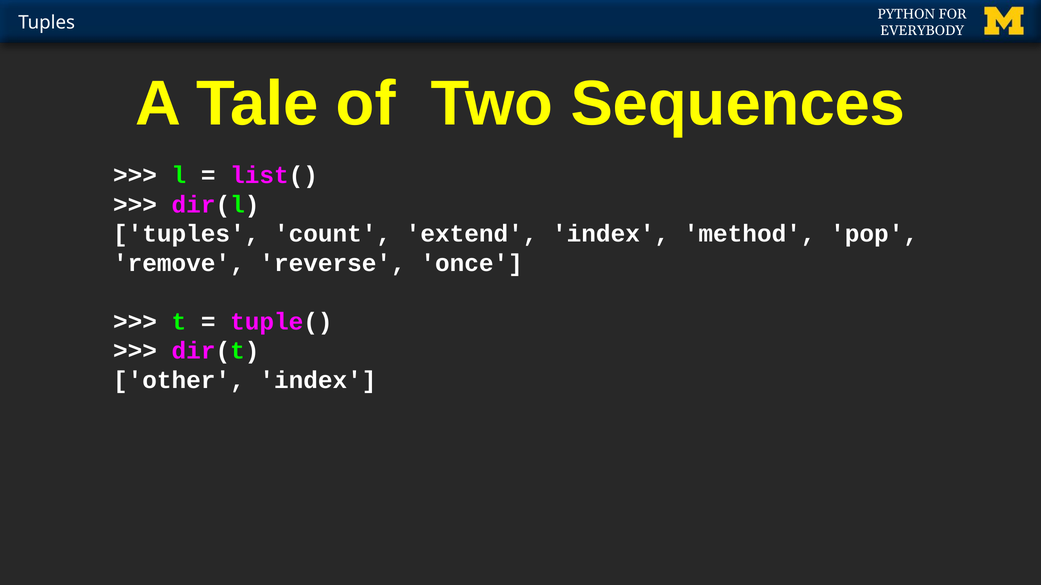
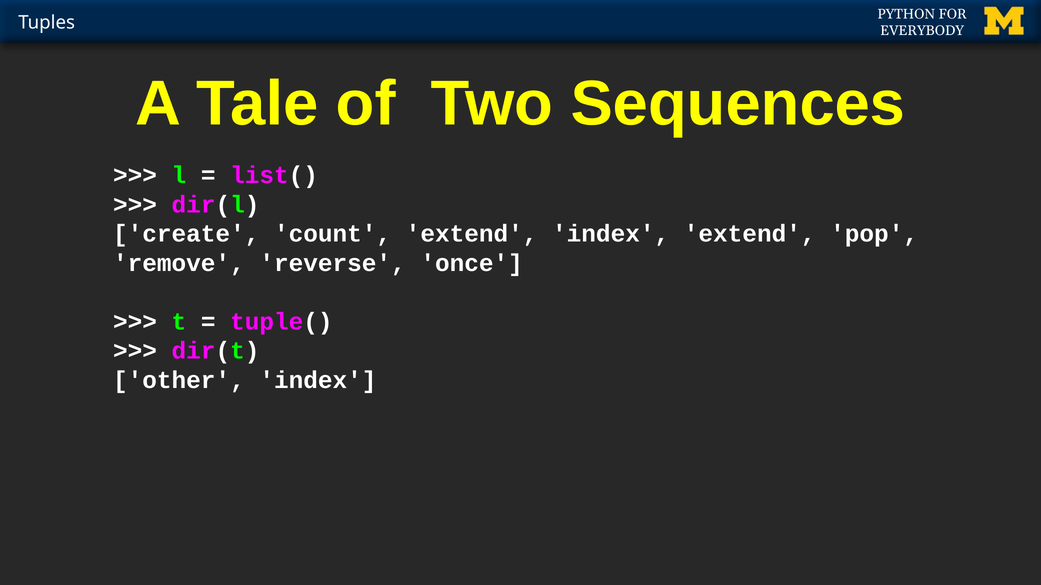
tuples: tuples -> create (186, 234)
index method: method -> extend (750, 234)
